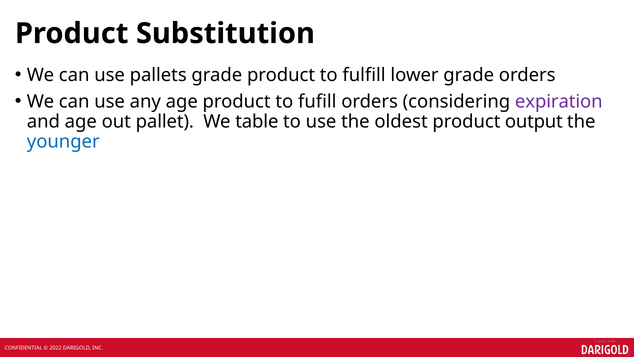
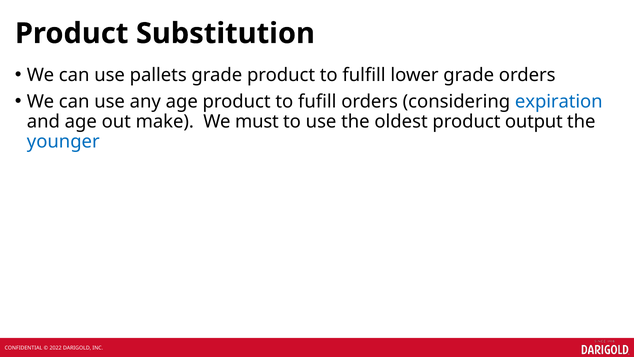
expiration colour: purple -> blue (559, 101)
pallet: pallet -> make (165, 121)
table: table -> must (257, 121)
